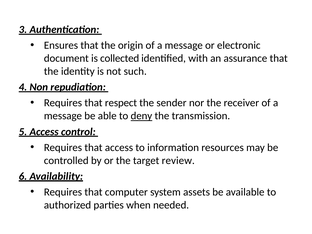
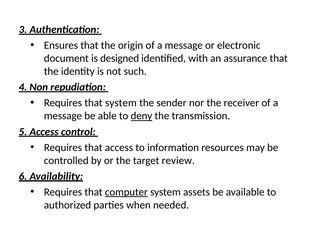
collected: collected -> designed (120, 58)
that respect: respect -> system (121, 103)
computer underline: none -> present (126, 192)
